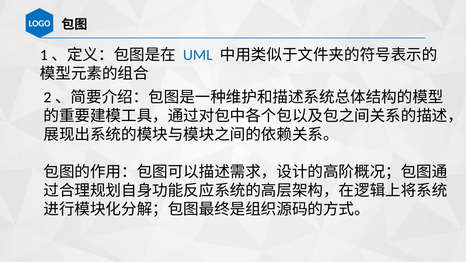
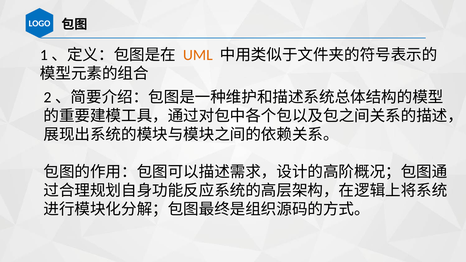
UML colour: blue -> orange (198, 55)
